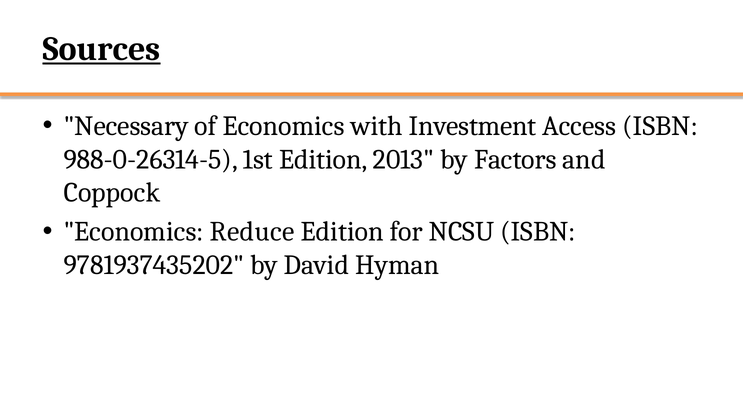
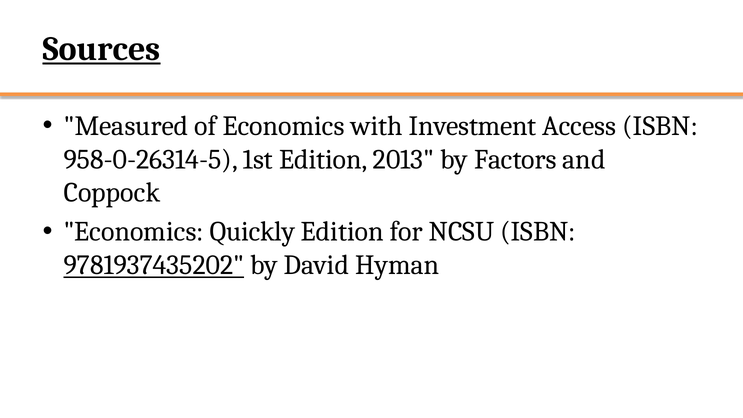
Necessary: Necessary -> Measured (126, 126)
988-0-26314-5: 988-0-26314-5 -> 958-0-26314-5 (151, 159)
Reduce: Reduce -> Quickly (252, 232)
9781937435202 underline: none -> present (154, 265)
